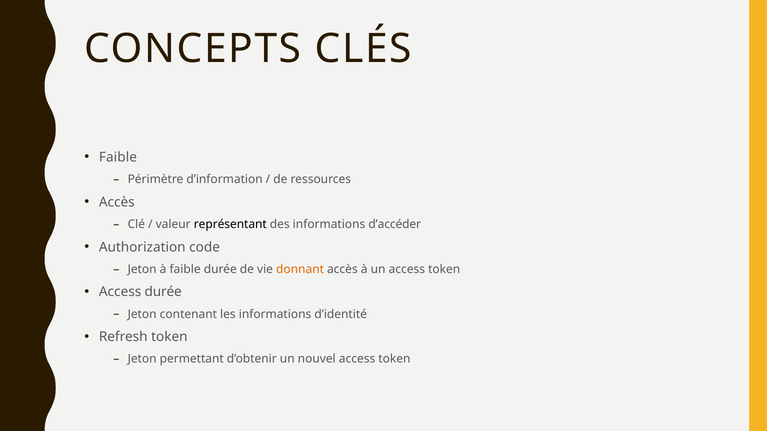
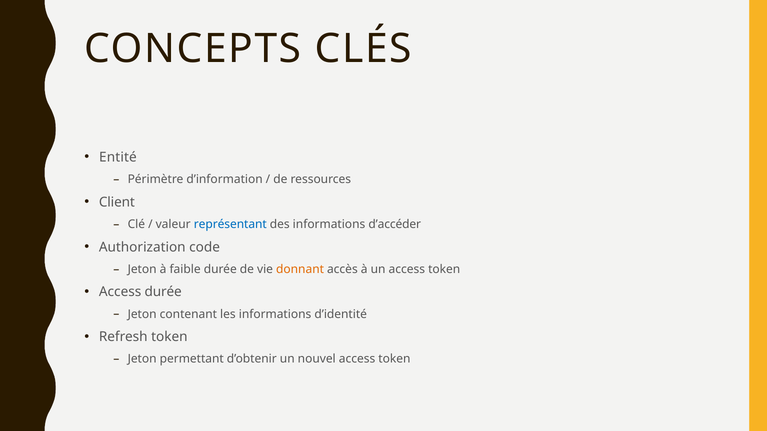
Faible: Faible -> Entité (118, 157)
Accès: Accès -> Client (117, 202)
représentant colour: black -> blue (230, 225)
